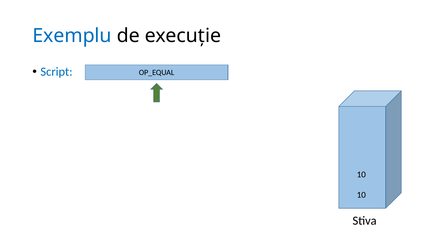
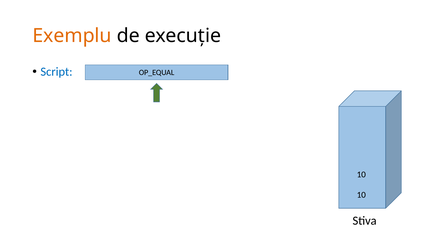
Exemplu colour: blue -> orange (72, 36)
